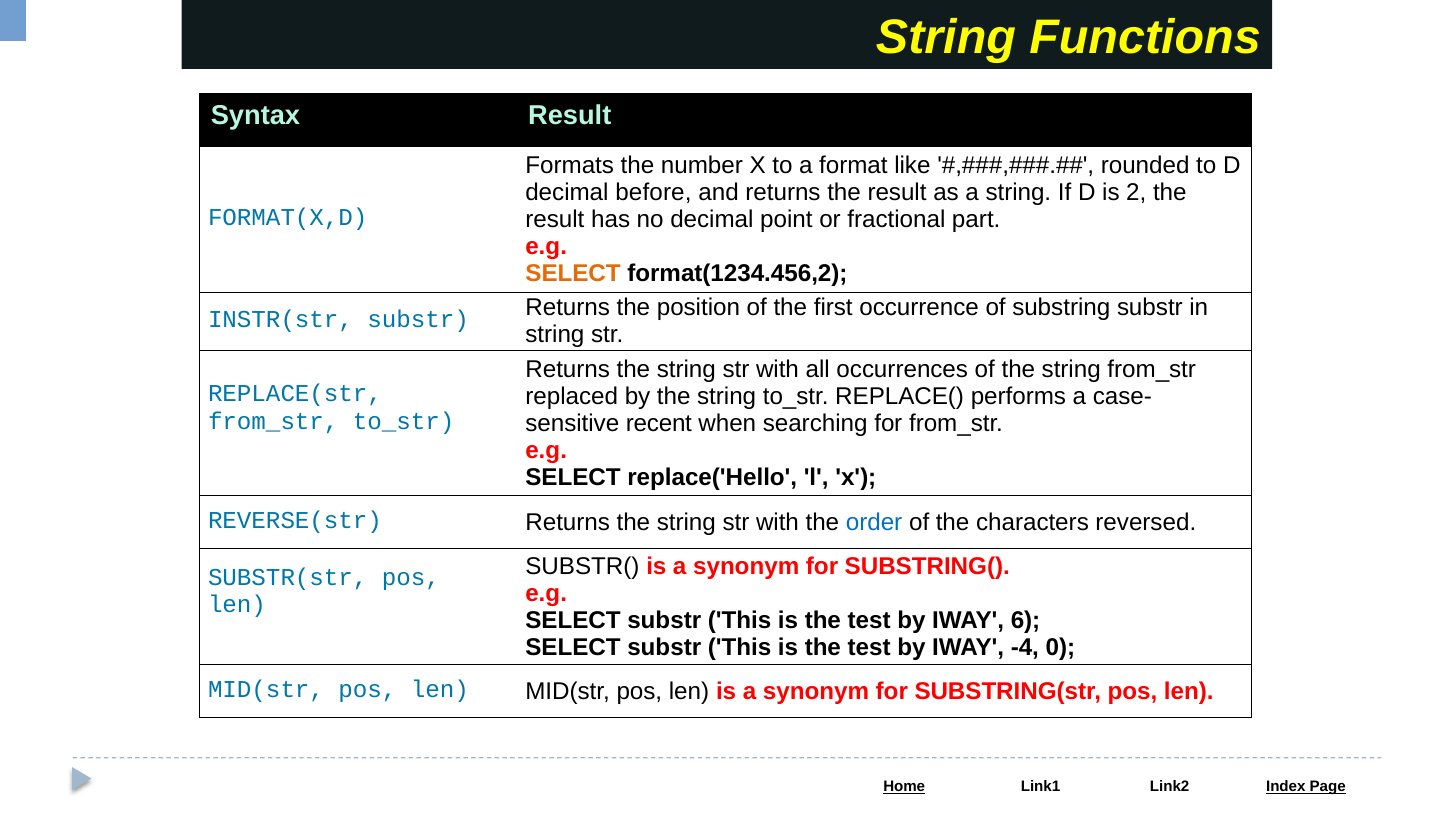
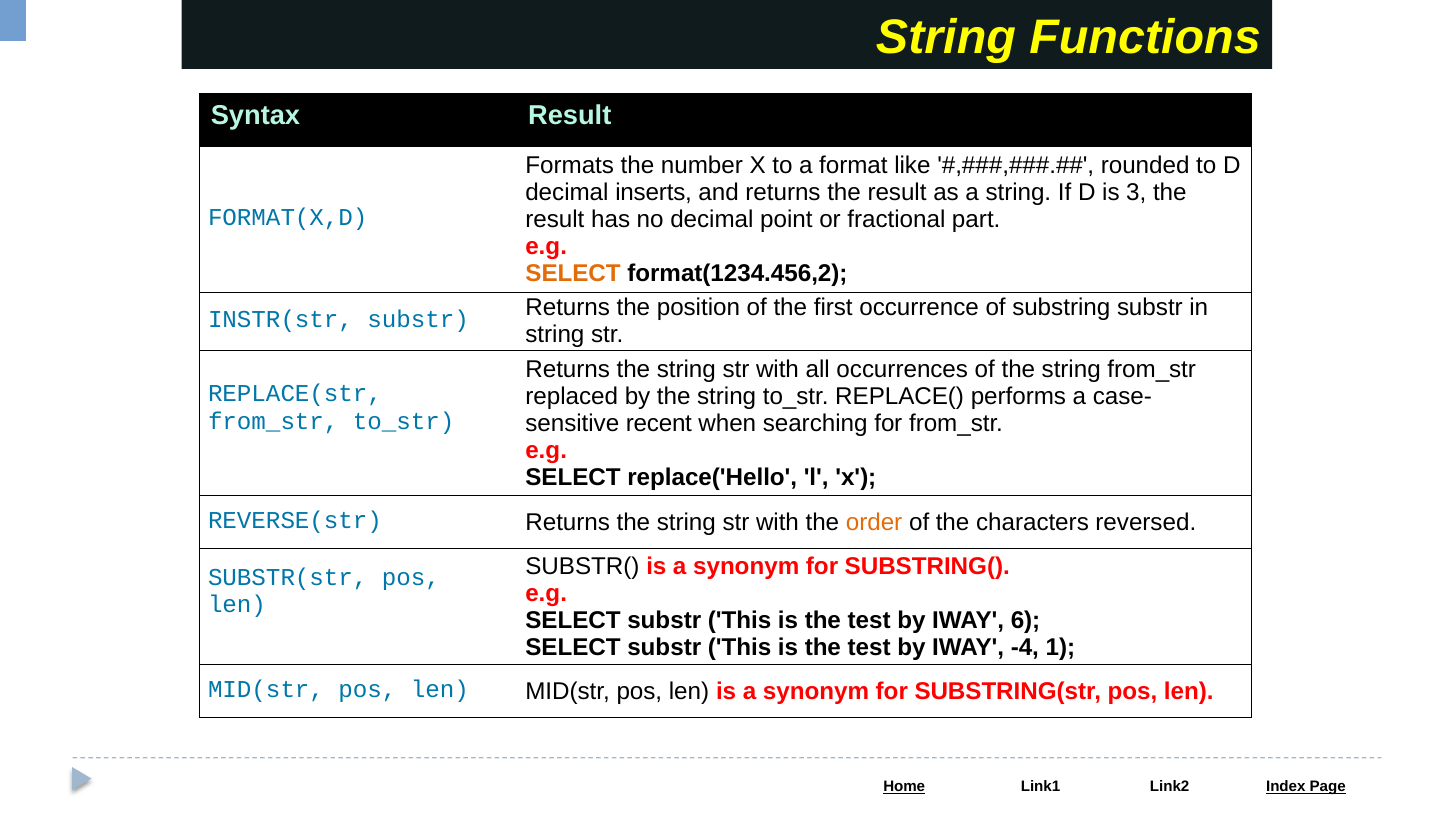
before: before -> inserts (654, 193)
2: 2 -> 3 (1136, 193)
order colour: blue -> orange (874, 522)
0: 0 -> 1 (1060, 647)
